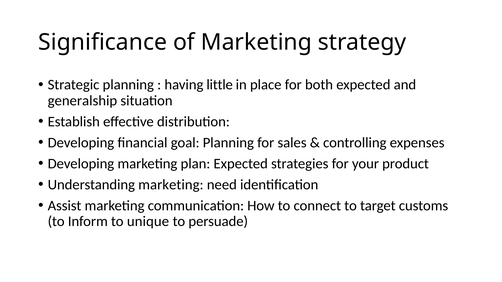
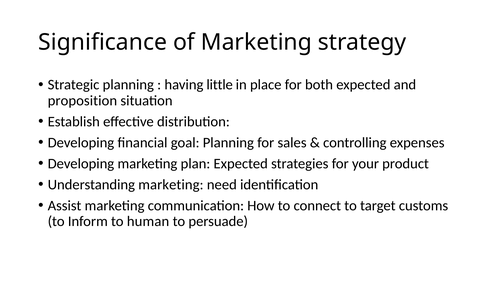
generalship: generalship -> proposition (82, 101)
unique: unique -> human (148, 222)
